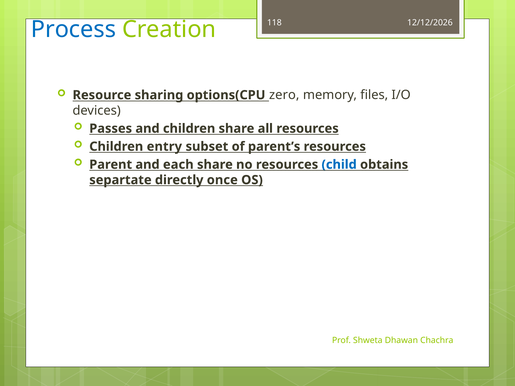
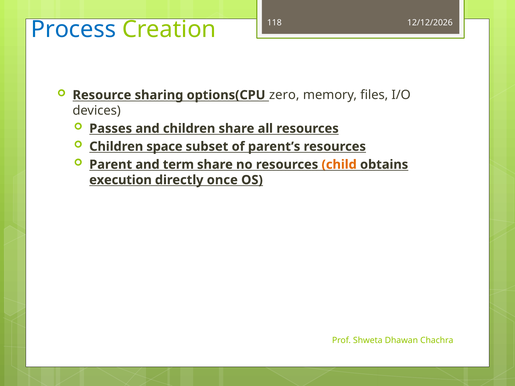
entry: entry -> space (164, 147)
each: each -> term (178, 165)
child colour: blue -> orange (339, 165)
separtate: separtate -> execution (120, 180)
